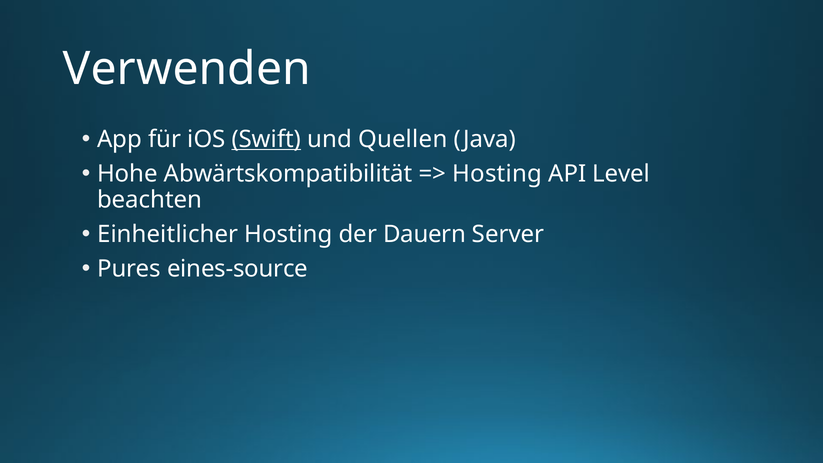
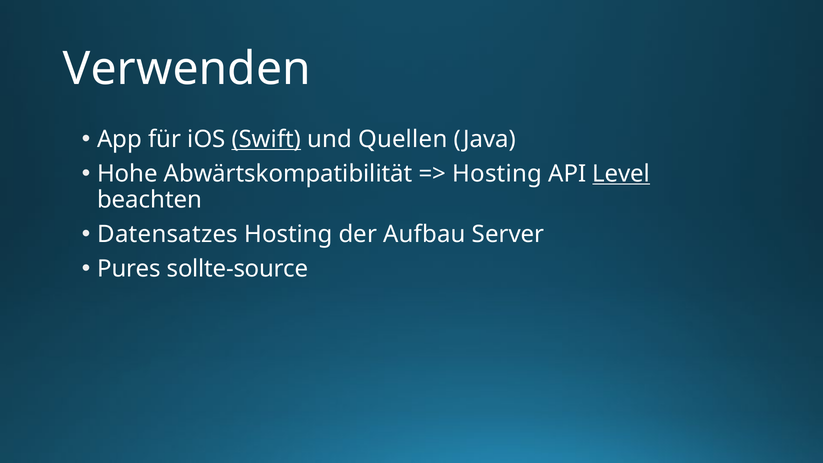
Level underline: none -> present (621, 174)
Einheitlicher: Einheitlicher -> Datensatzes (168, 234)
Dauern: Dauern -> Aufbau (424, 234)
eines-source: eines-source -> sollte-source (238, 269)
